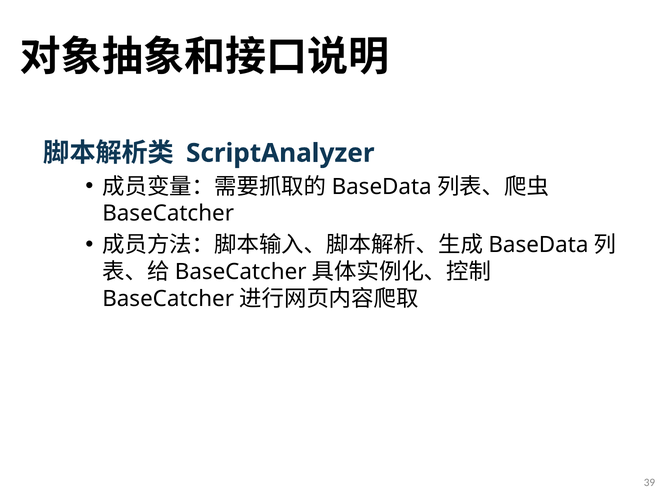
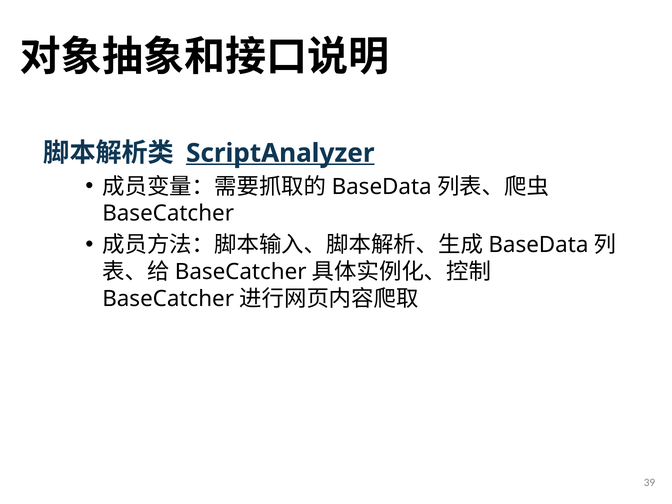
ScriptAnalyzer underline: none -> present (280, 153)
